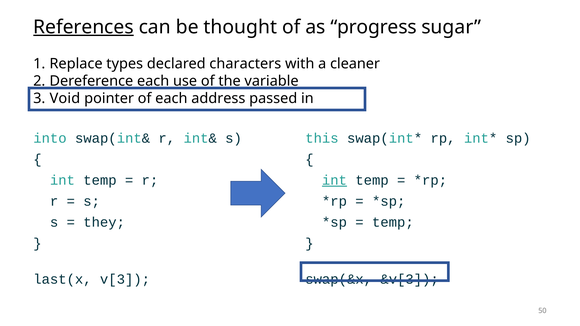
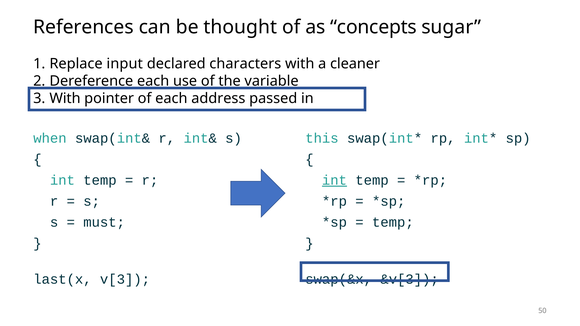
References underline: present -> none (83, 27)
progress: progress -> concepts (374, 27)
types: types -> input (125, 64)
Void: Void -> With (65, 99)
into: into -> when (50, 138)
they: they -> must (104, 222)
